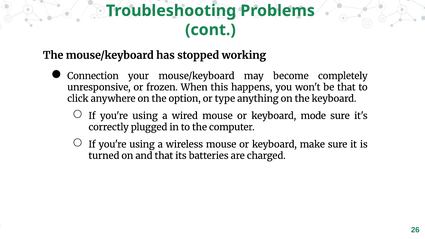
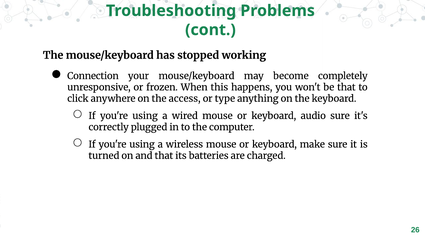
option: option -> access (185, 99)
mode: mode -> audio (313, 116)
